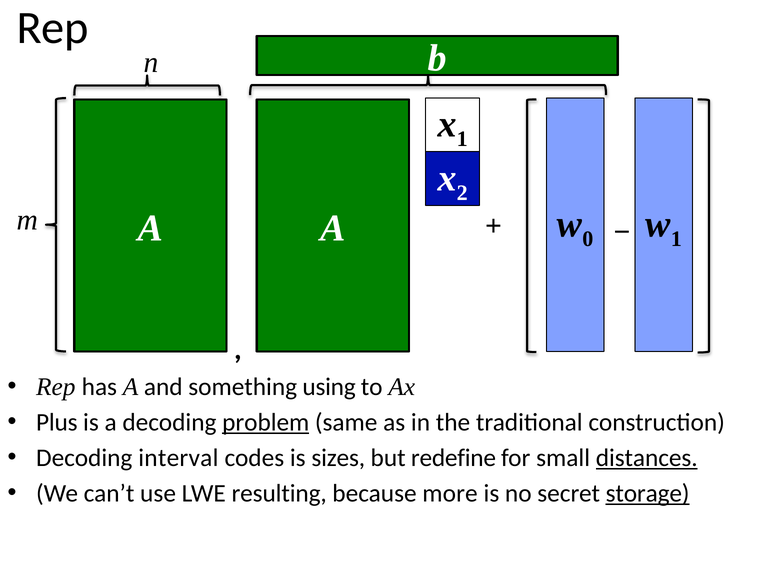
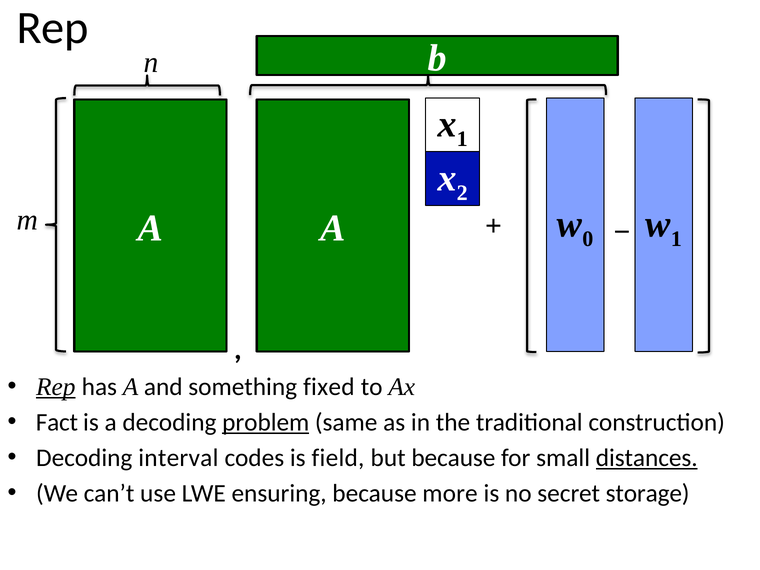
Rep underline: none -> present (56, 387)
using: using -> fixed (329, 387)
Plus: Plus -> Fact (57, 422)
sizes: sizes -> field (338, 458)
but redefine: redefine -> because (453, 458)
resulting: resulting -> ensuring (279, 493)
storage underline: present -> none (648, 493)
